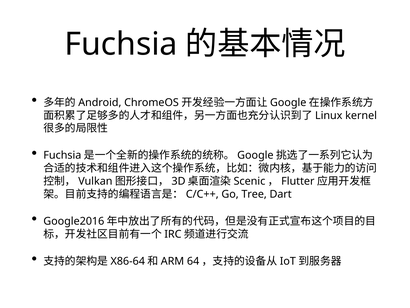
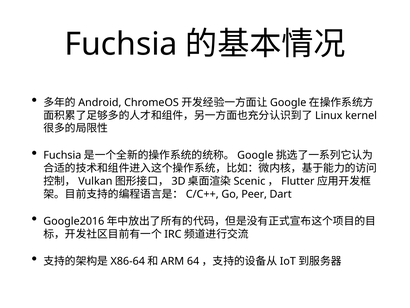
Tree: Tree -> Peer (254, 194)
